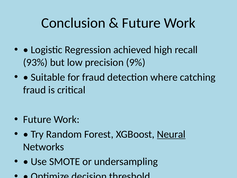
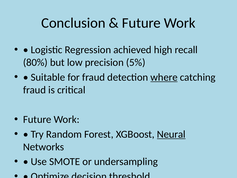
93%: 93% -> 80% (35, 62)
9%: 9% -> 5% (136, 62)
where underline: none -> present (164, 77)
